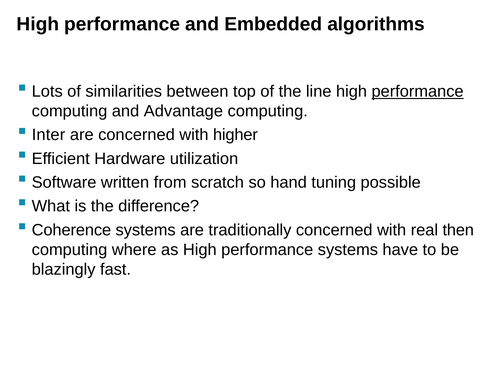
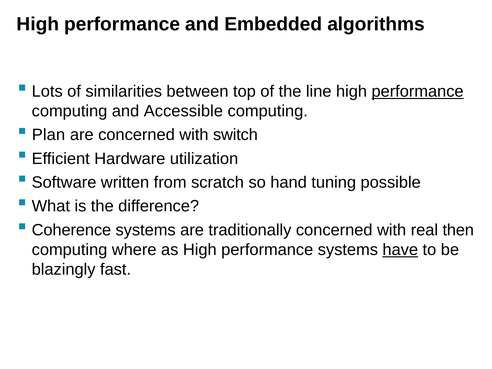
Advantage: Advantage -> Accessible (183, 111)
Inter: Inter -> Plan (49, 135)
higher: higher -> switch (235, 135)
have underline: none -> present (400, 250)
